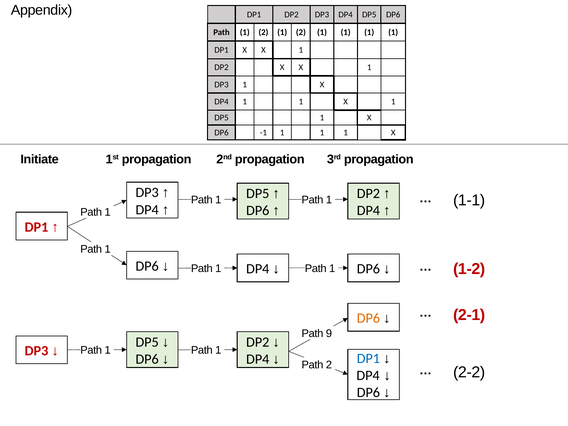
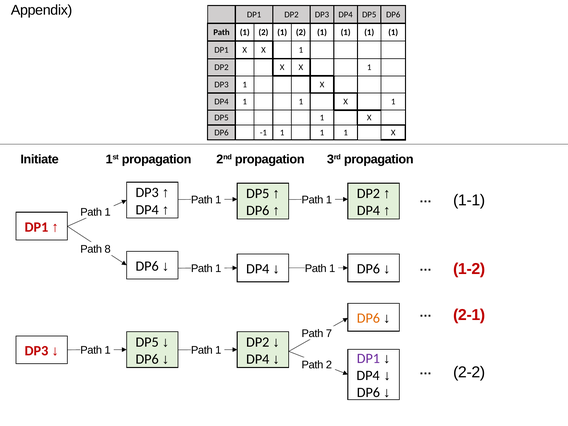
1: 1 -> 8 (108, 249)
9: 9 -> 7 (329, 334)
DP1 colour: blue -> purple (368, 358)
